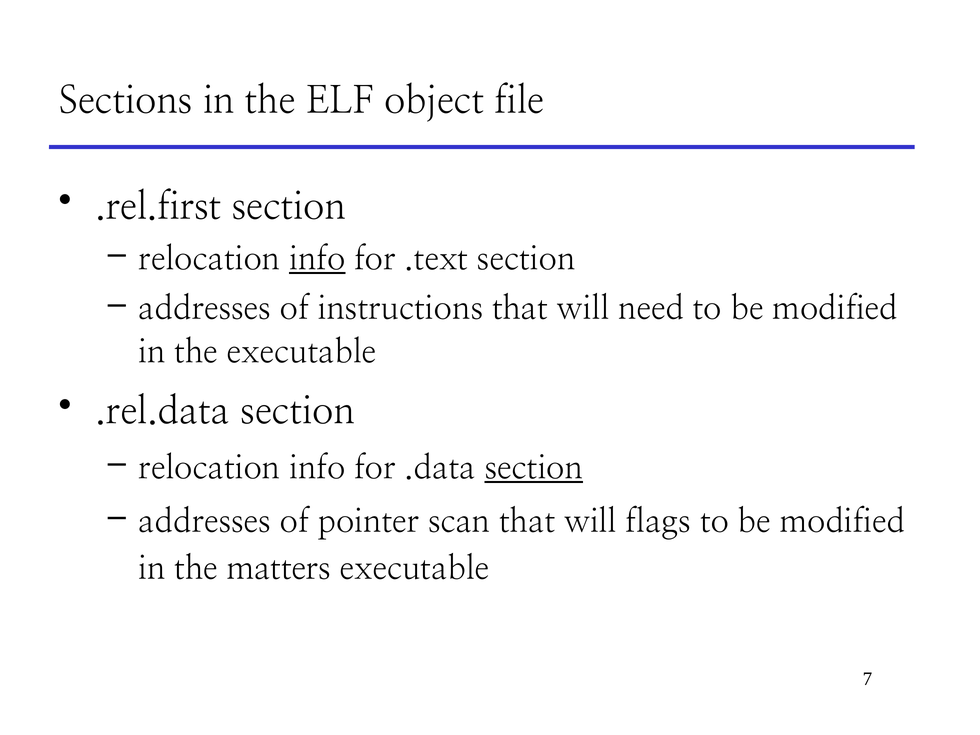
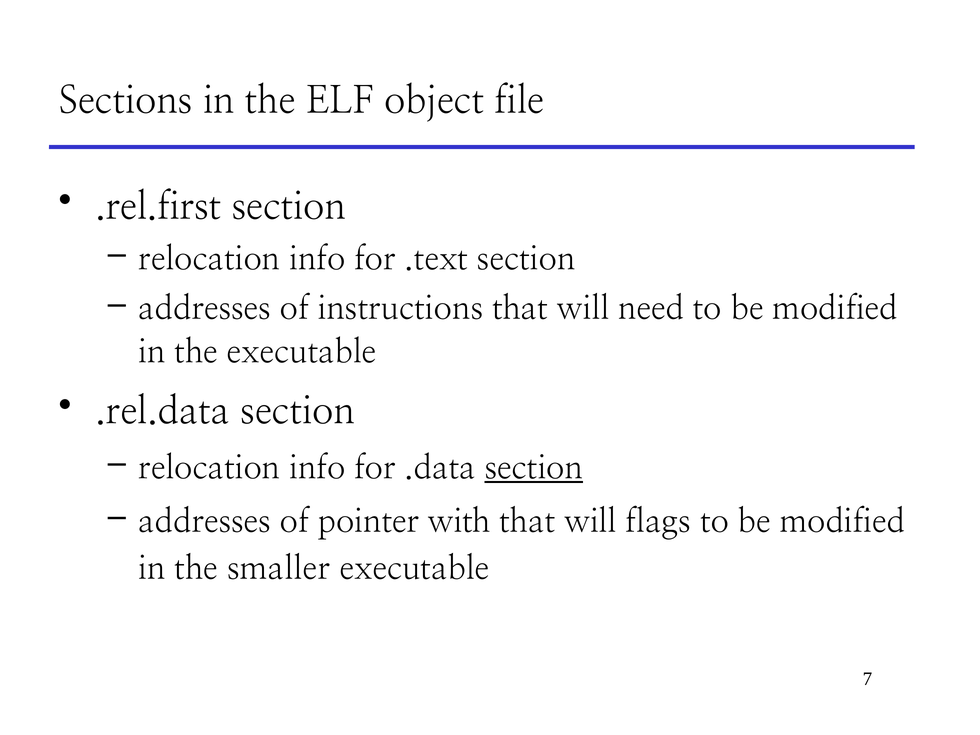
info underline: present -> none (317, 259)
scan: scan -> with (459, 521)
matters: matters -> smaller (279, 568)
